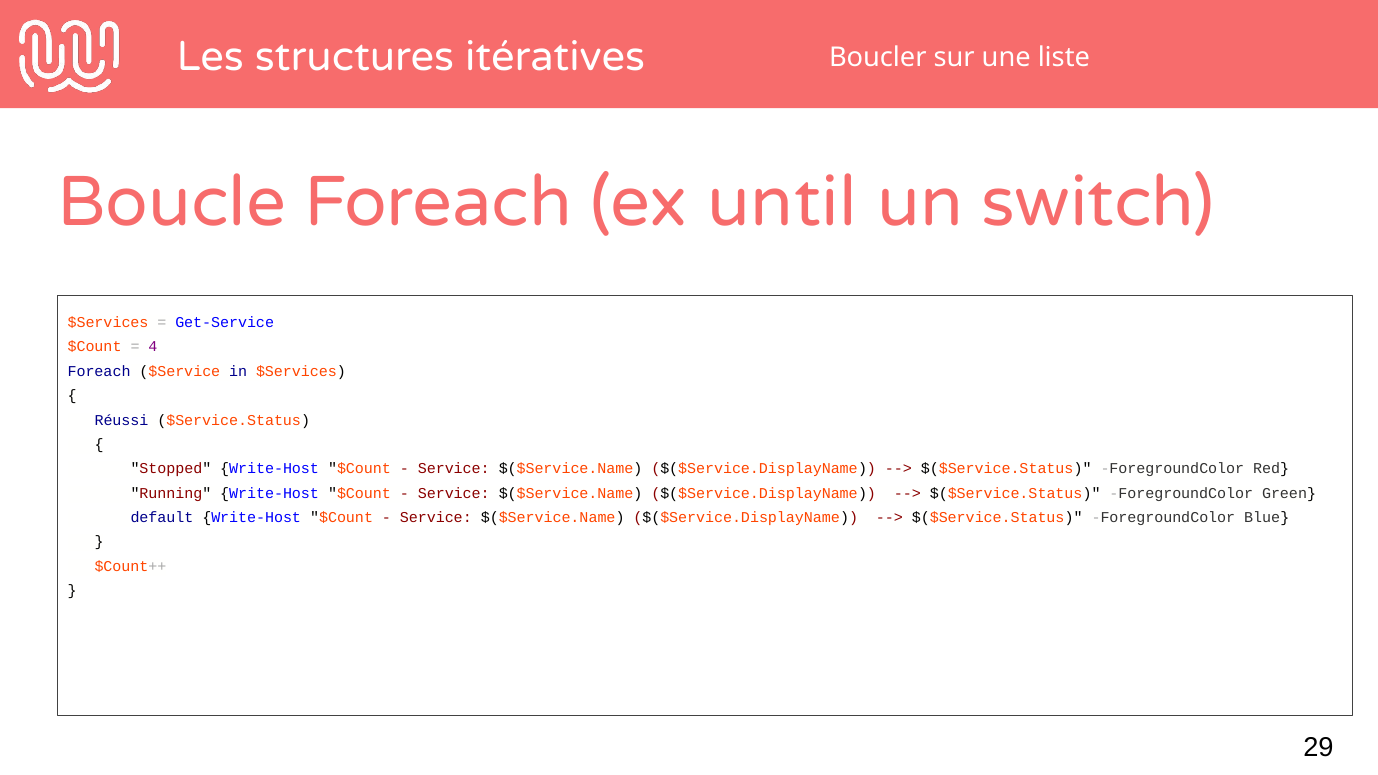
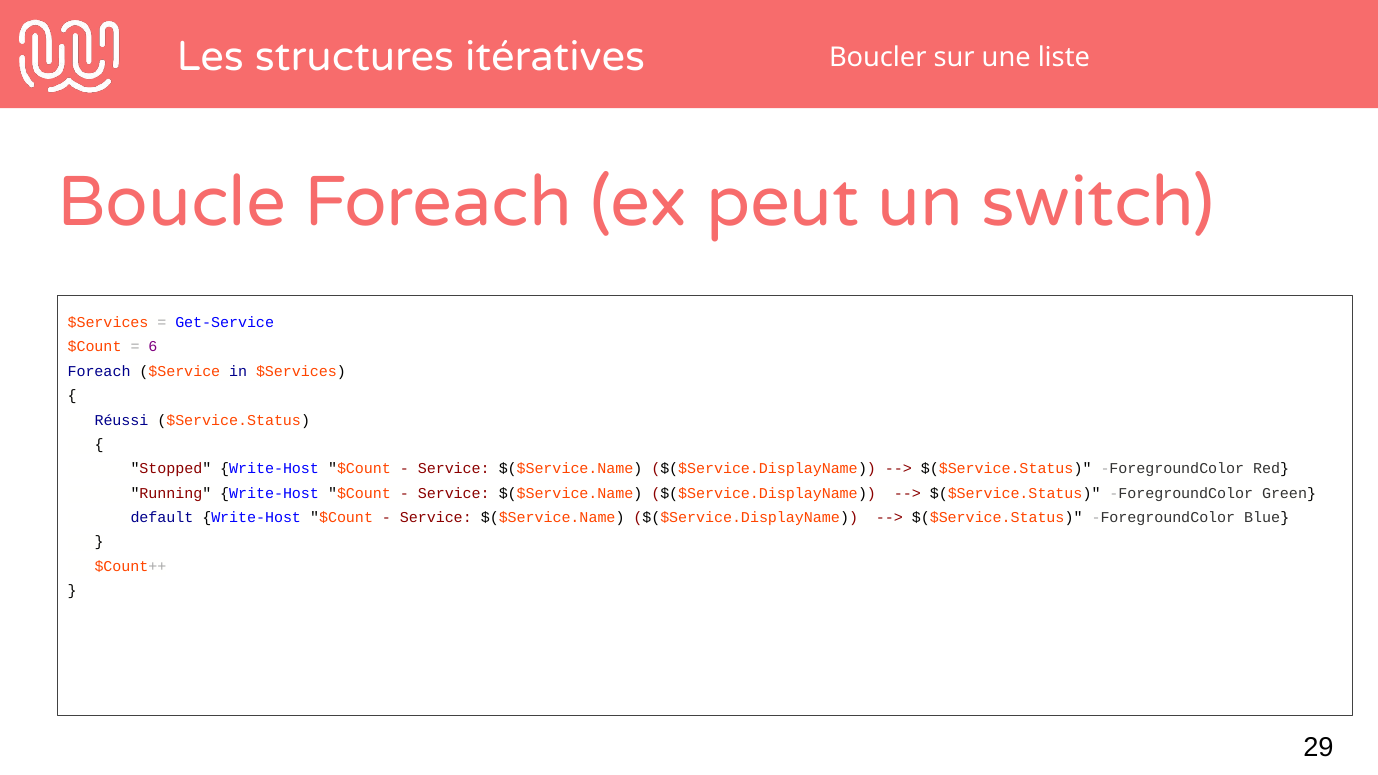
until: until -> peut (783, 202)
4: 4 -> 6 (153, 347)
